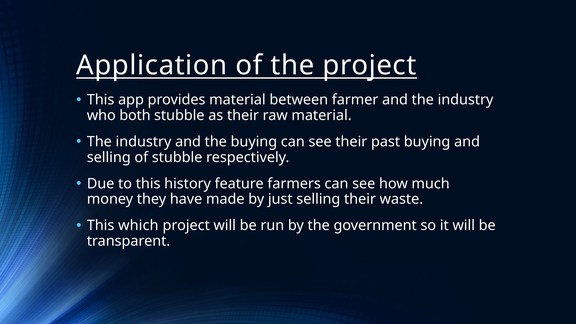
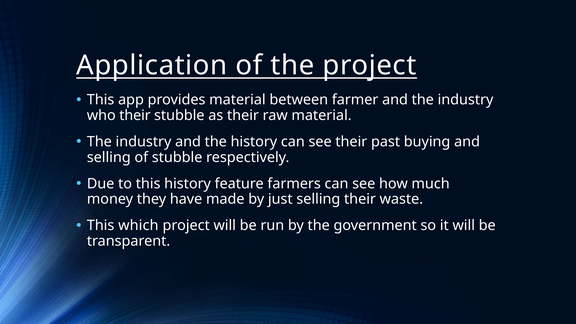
who both: both -> their (135, 115)
the buying: buying -> history (254, 142)
